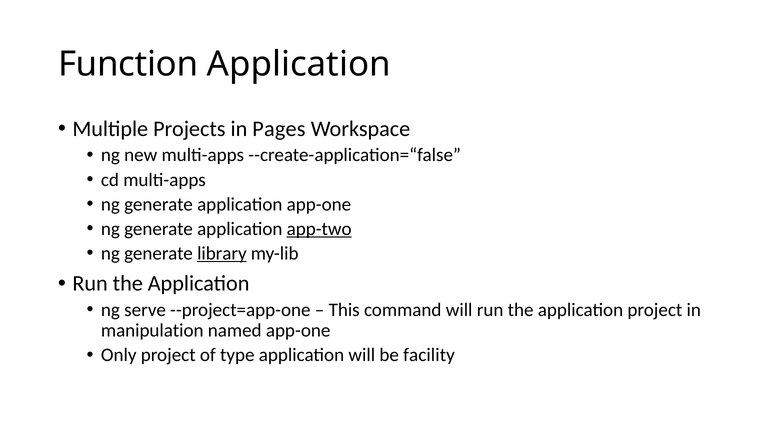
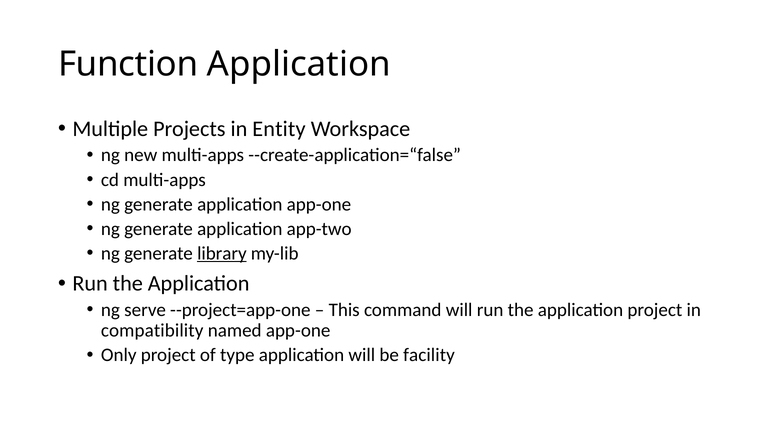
Pages: Pages -> Entity (279, 129)
app-two underline: present -> none (319, 229)
manipulation: manipulation -> compatibility (152, 330)
